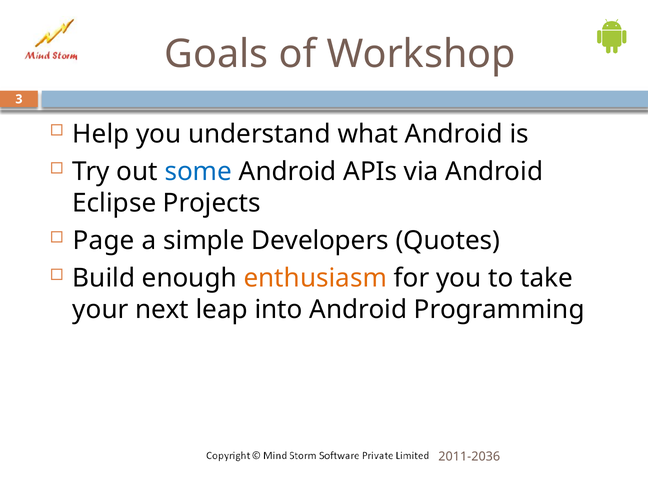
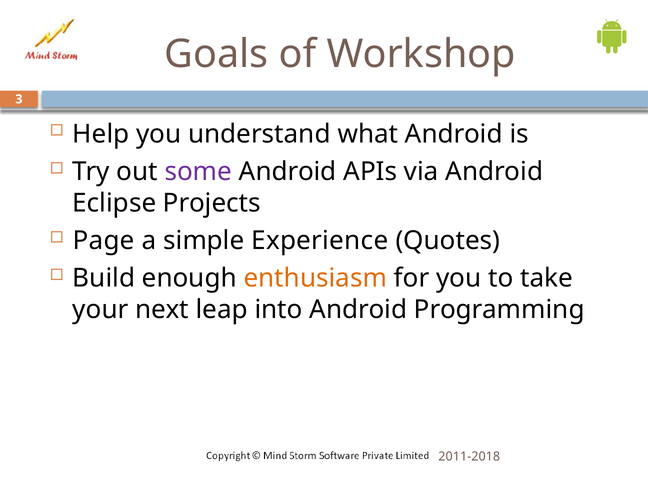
some colour: blue -> purple (198, 172)
Developers: Developers -> Experience (320, 241)
2011-2036: 2011-2036 -> 2011-2018 (469, 457)
